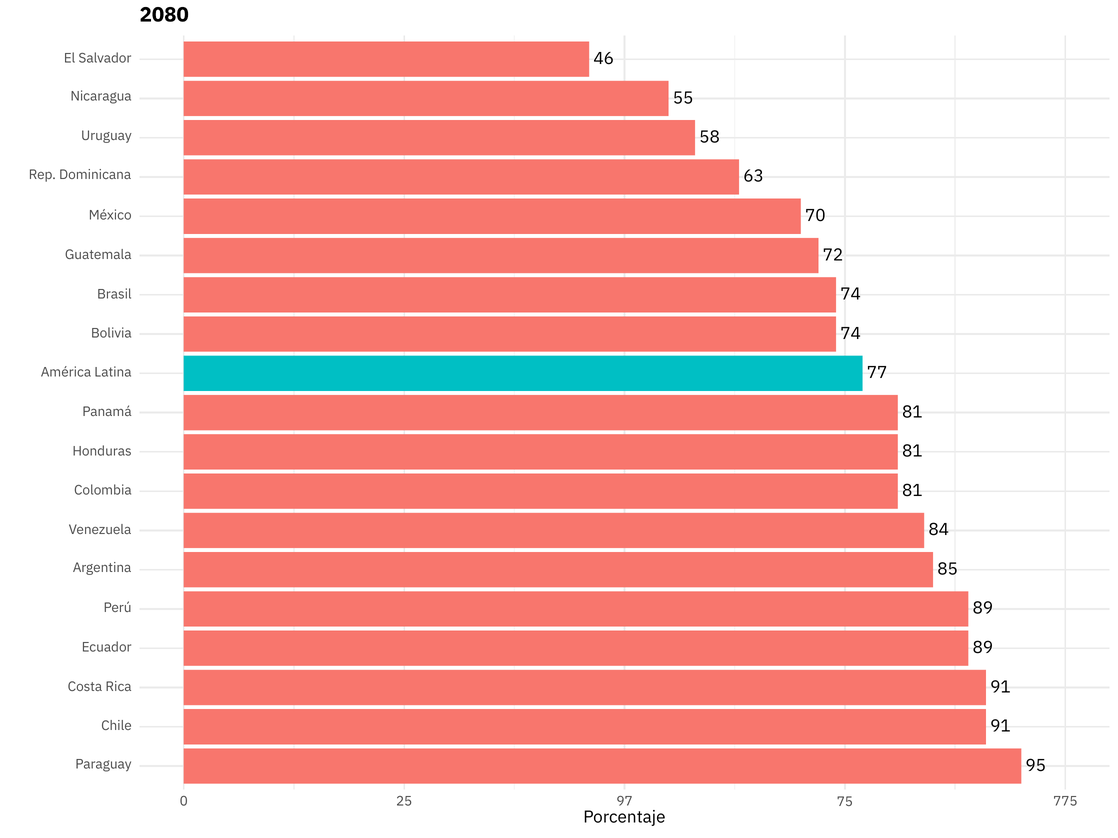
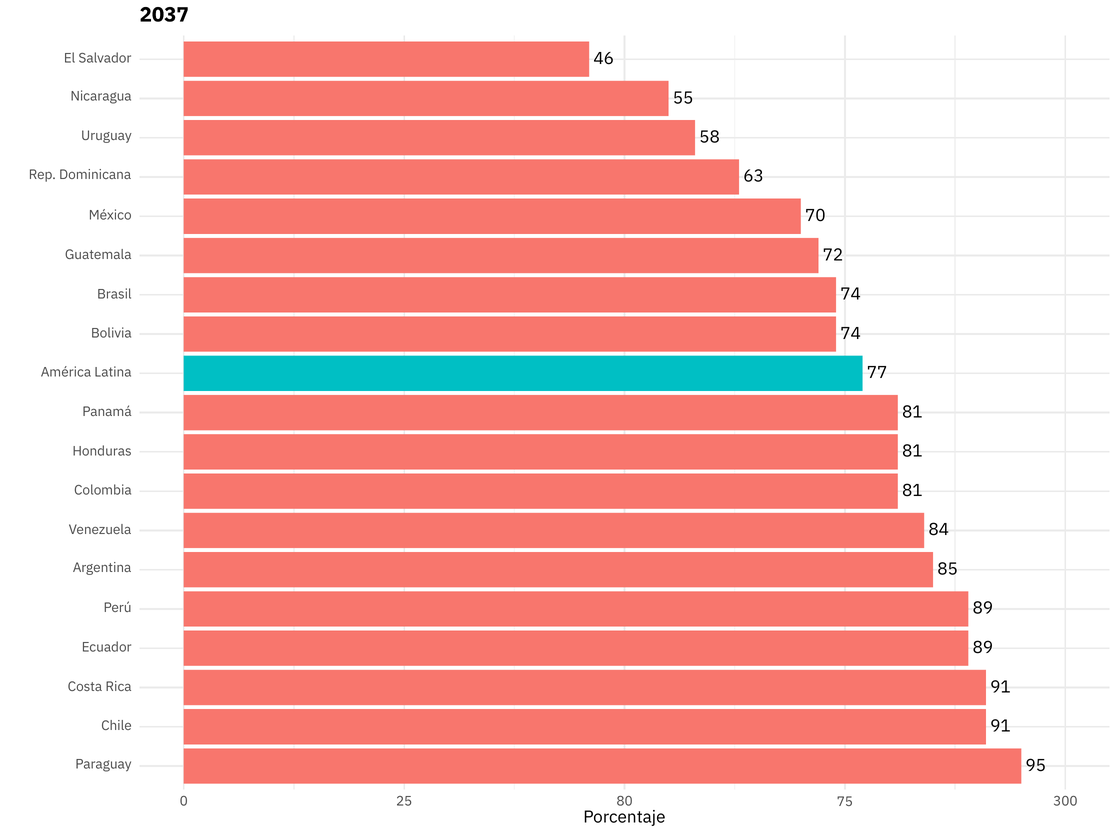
2080: 2080 -> 2037 (164, 15)
97: 97 -> 80 (625, 802)
775: 775 -> 300 (1065, 802)
